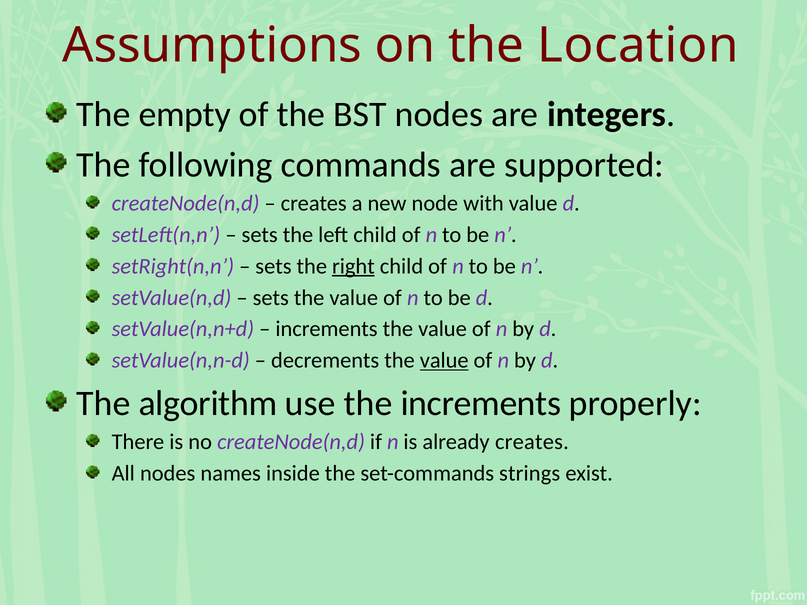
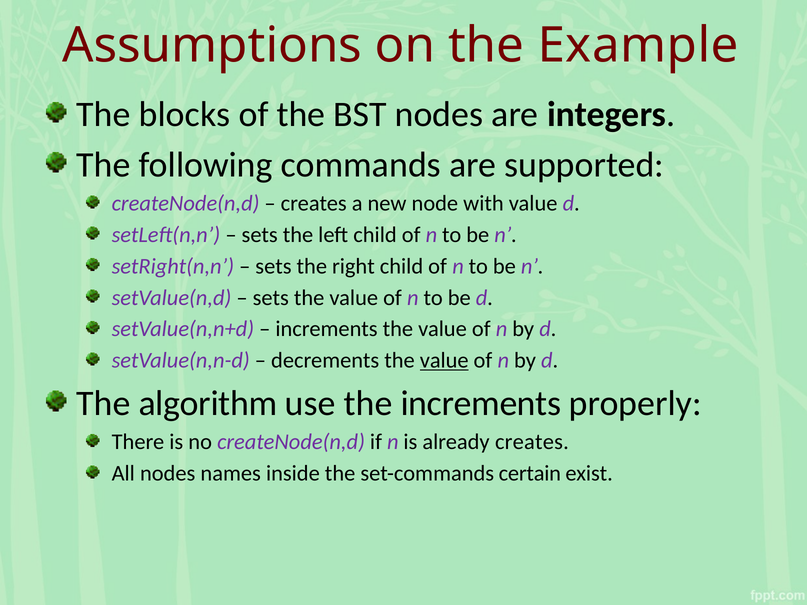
Location: Location -> Example (638, 45)
empty: empty -> blocks (185, 115)
right underline: present -> none (353, 266)
strings: strings -> certain (530, 474)
